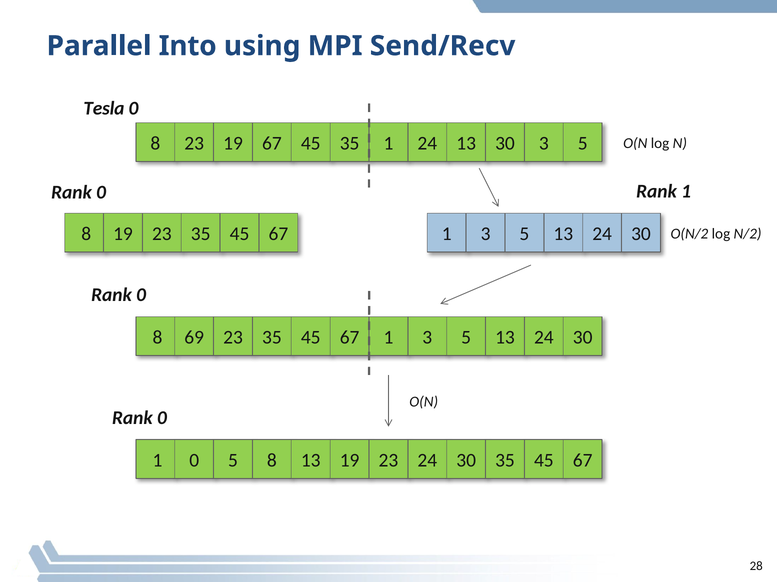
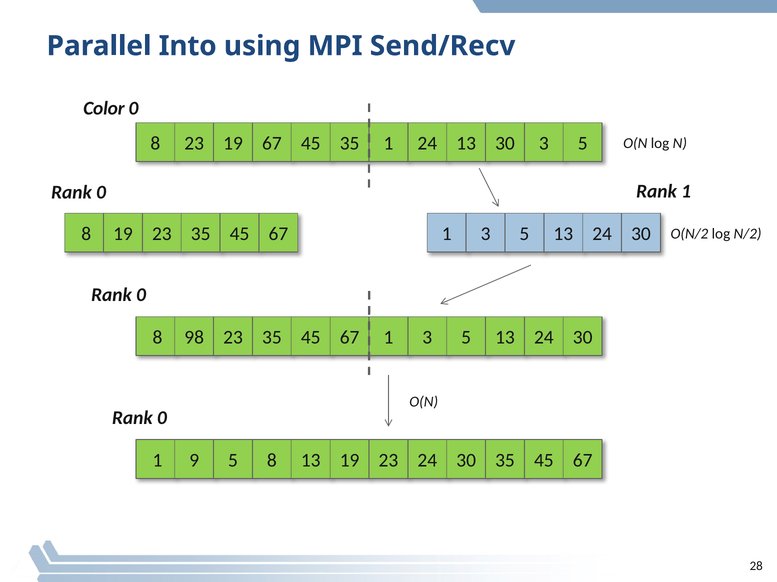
Tesla: Tesla -> Color (104, 108)
69: 69 -> 98 (194, 338)
1 0: 0 -> 9 (194, 461)
